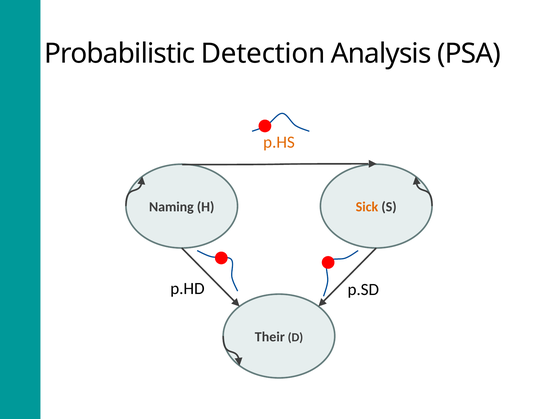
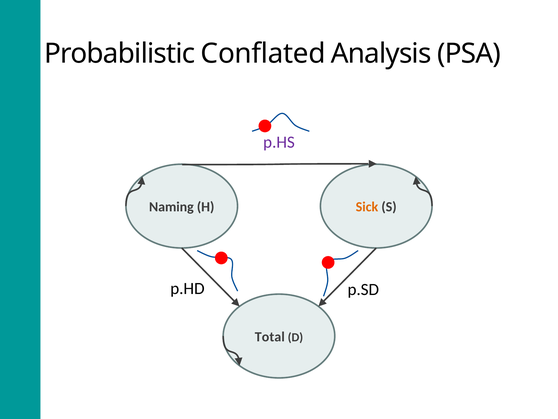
Detection: Detection -> Conflated (263, 54)
p.HS colour: orange -> purple (279, 142)
Their: Their -> Total (270, 337)
